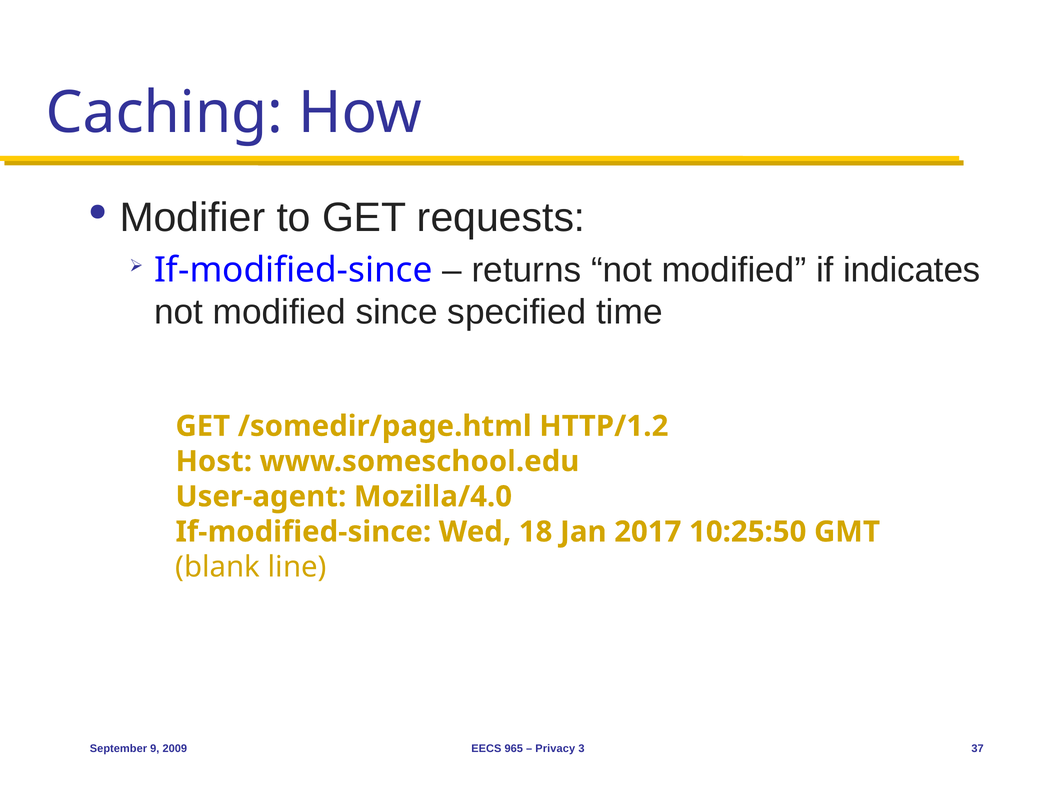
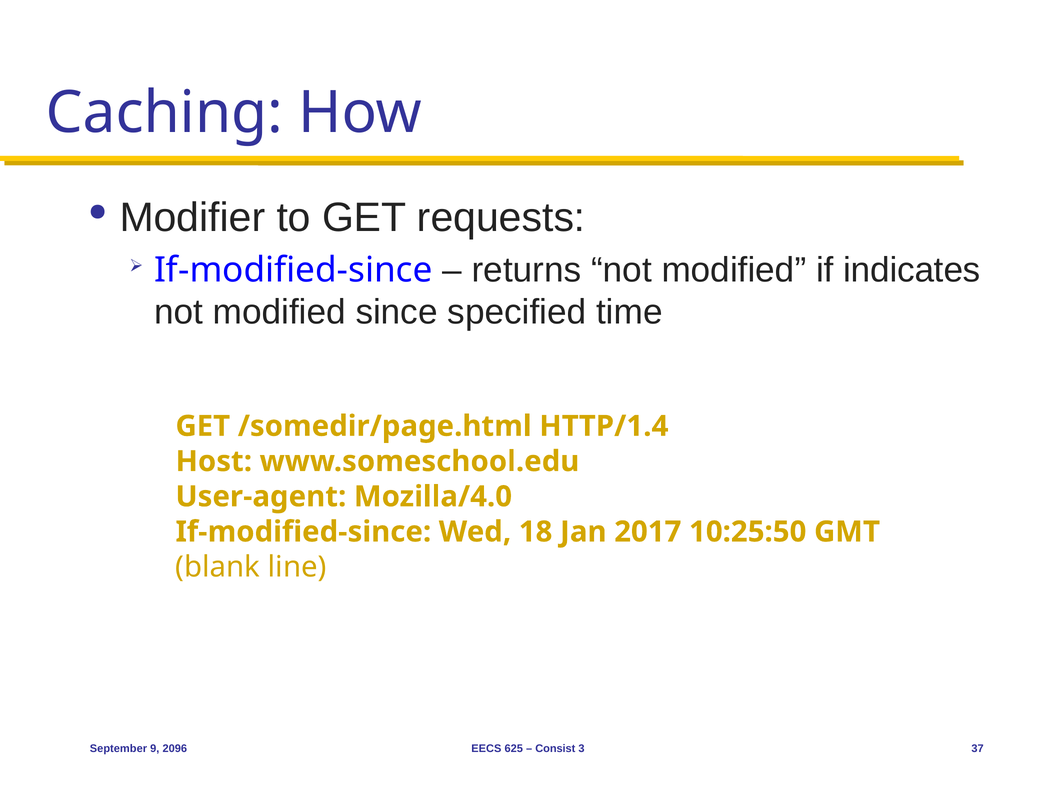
HTTP/1.2: HTTP/1.2 -> HTTP/1.4 (604, 426)
2009: 2009 -> 2096 (175, 749)
965: 965 -> 625 (514, 749)
Privacy: Privacy -> Consist (555, 749)
